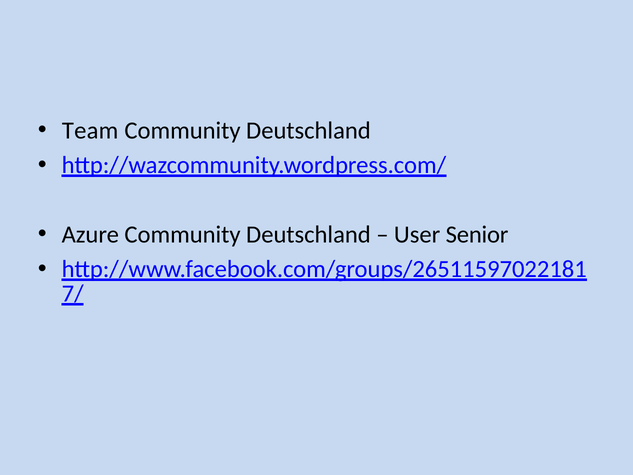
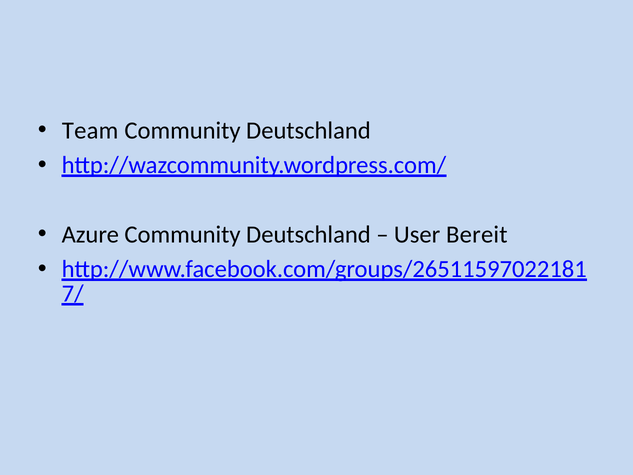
Senior: Senior -> Bereit (477, 234)
